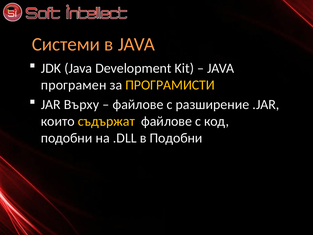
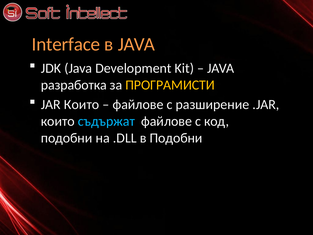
Системи: Системи -> Interface (66, 44)
програмен: програмен -> разработка (74, 85)
JAR Върху: Върху -> Които (82, 104)
съдържат colour: yellow -> light blue (106, 121)
